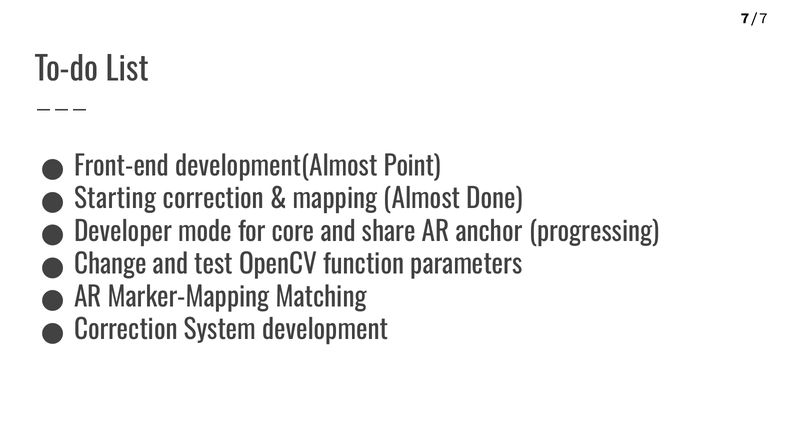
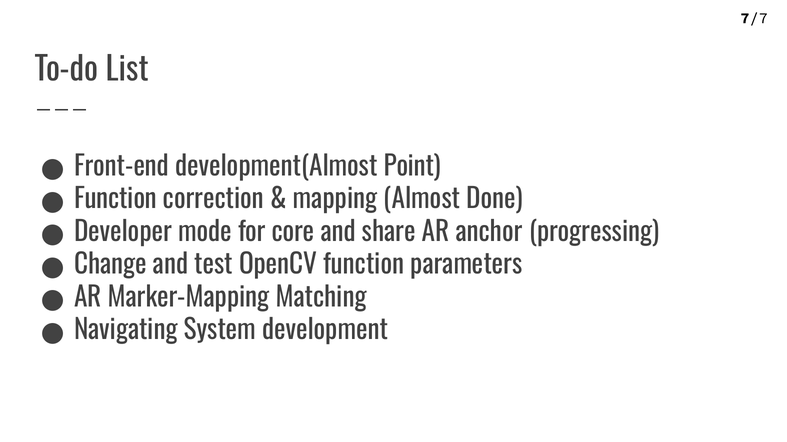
Starting: Starting -> Function (115, 200)
Correction: Correction -> Navigating (126, 331)
